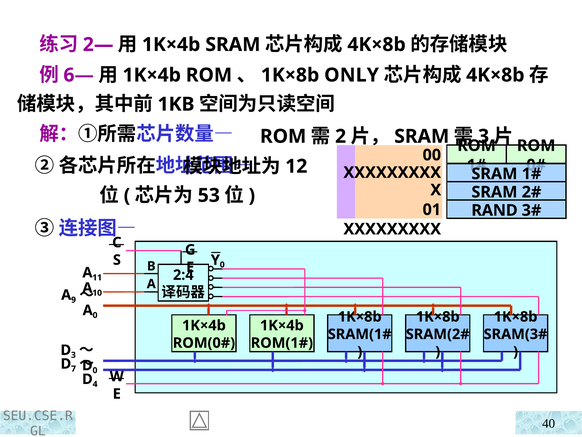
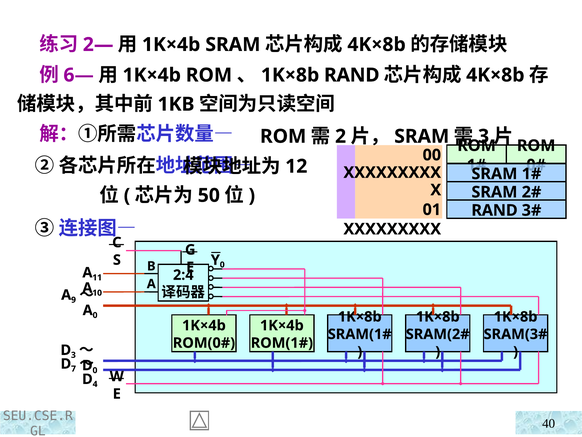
1K×8b ONLY: ONLY -> RAND (352, 75)
53: 53 -> 50 (209, 195)
